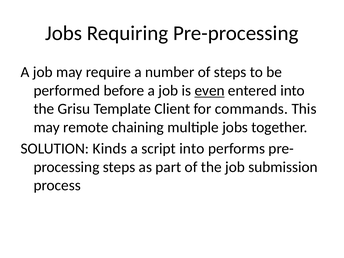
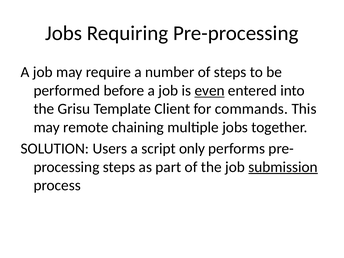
Kinds: Kinds -> Users (110, 149)
script into: into -> only (192, 149)
submission underline: none -> present (283, 167)
